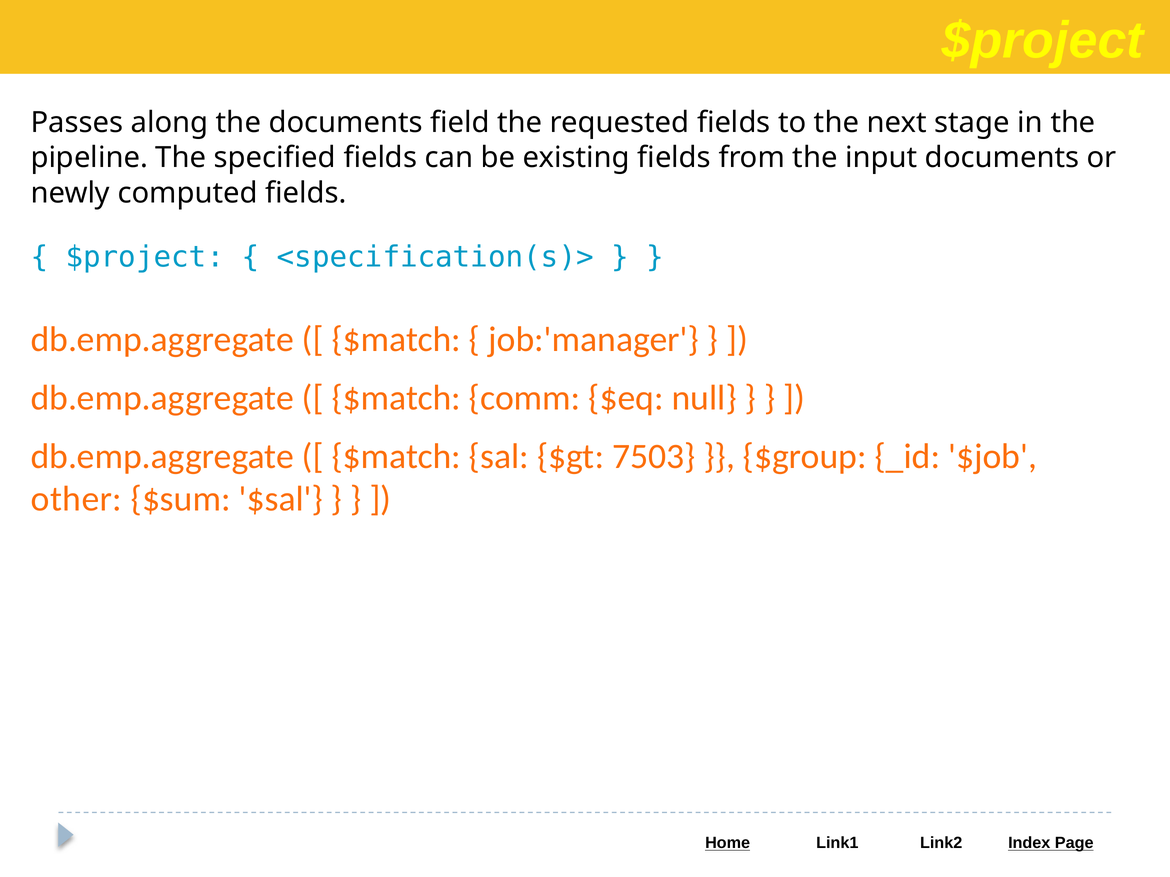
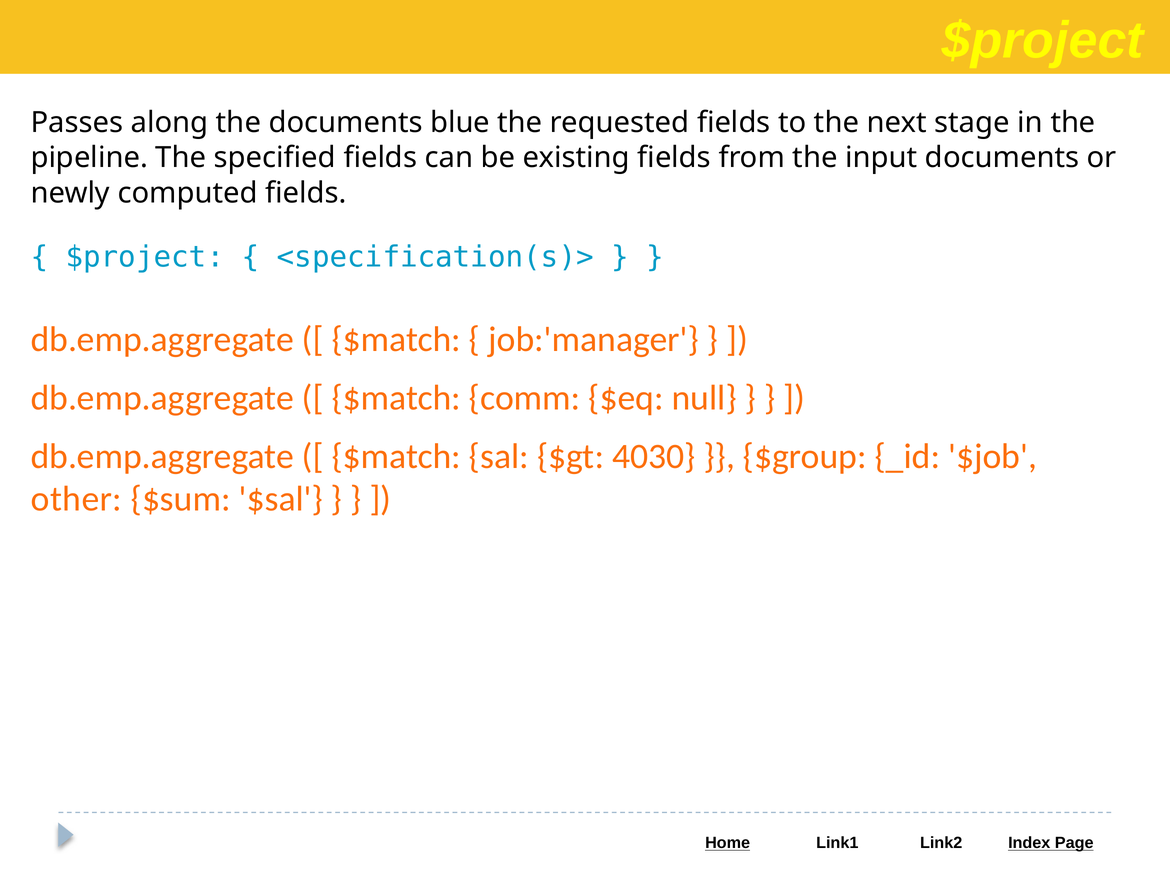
field: field -> blue (460, 123)
7503: 7503 -> 4030 (654, 456)
